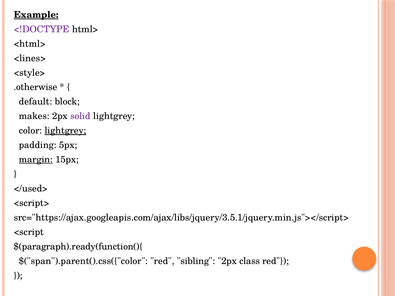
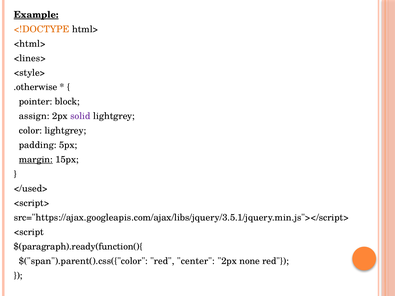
<!DOCTYPE colour: purple -> orange (42, 29)
default: default -> pointer (36, 102)
makes: makes -> assign (34, 116)
lightgrey underline: present -> none (65, 131)
sibling: sibling -> center (196, 261)
class: class -> none (250, 261)
